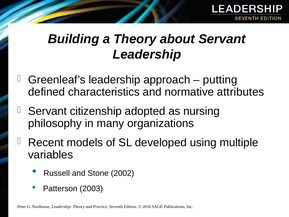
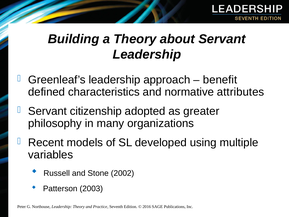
putting: putting -> benefit (220, 80)
nursing: nursing -> greater (201, 111)
